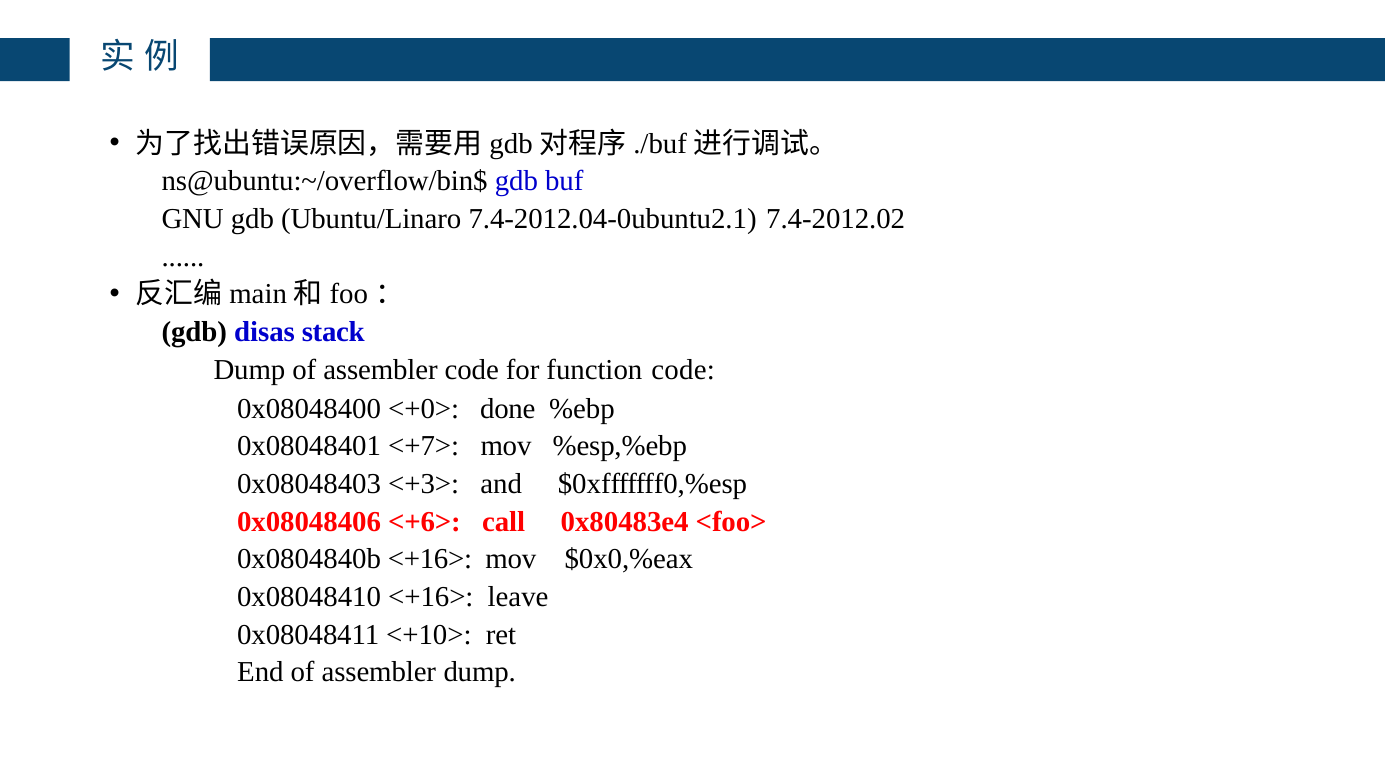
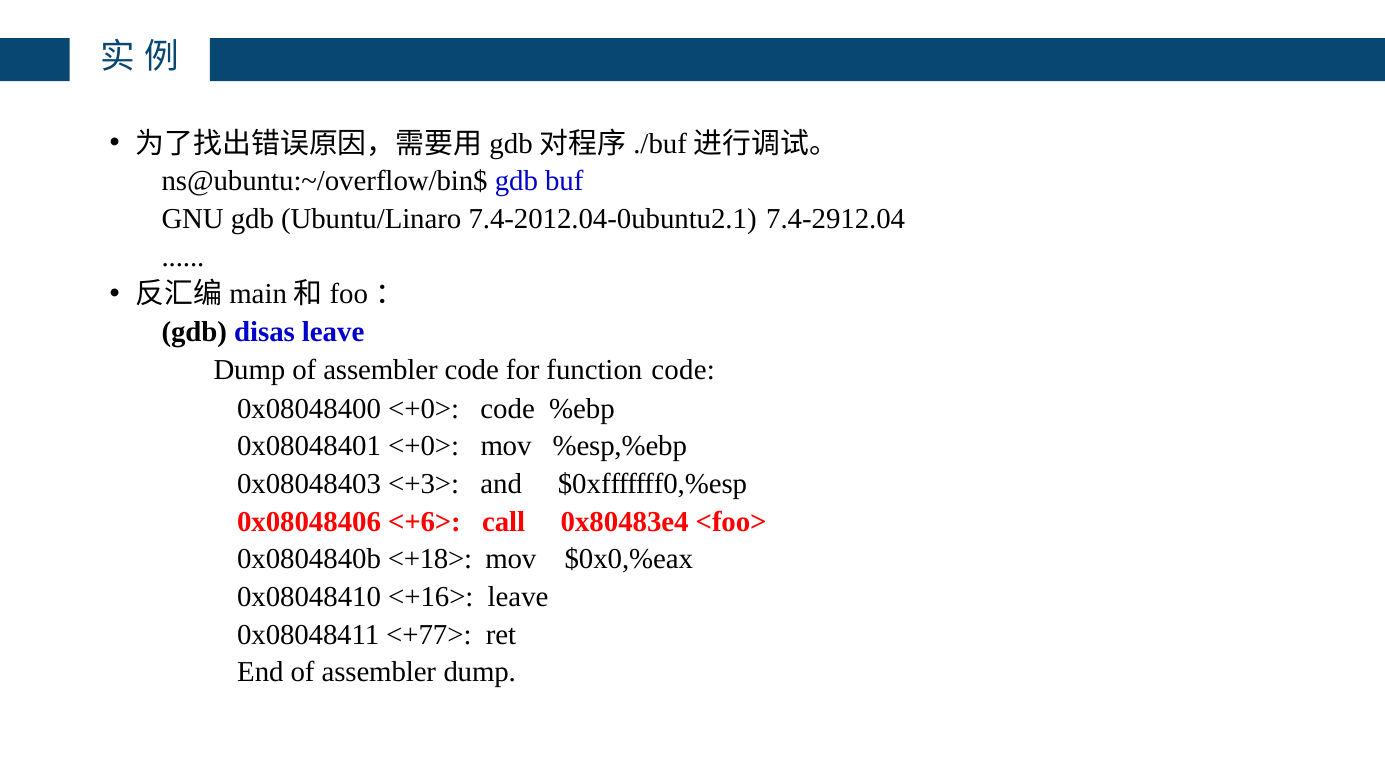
7.4-2012.02: 7.4-2012.02 -> 7.4-2912.04 (836, 219)
disas stack: stack -> leave (333, 332)
<+0> done: done -> code (508, 409)
0x08048401 <+7>: <+7> -> <+0> (424, 446)
0x0804840b <+16>: <+16> -> <+18> (430, 559)
<+10>: <+10> -> <+77> (429, 635)
